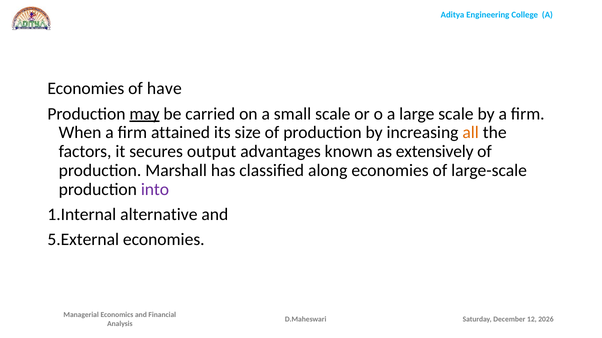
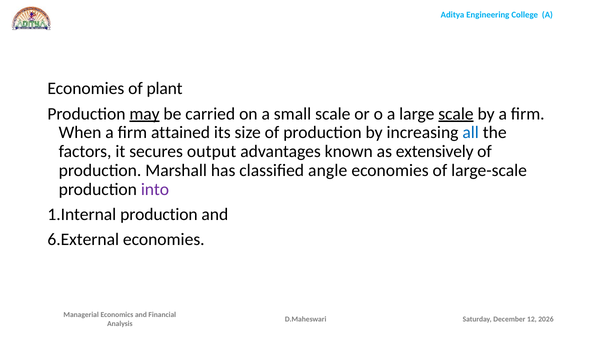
have: have -> plant (165, 89)
scale underline: none -> present (456, 114)
all colour: orange -> blue (471, 133)
along: along -> angle (328, 171)
1.Internal alternative: alternative -> production (159, 215)
5.External: 5.External -> 6.External (83, 240)
